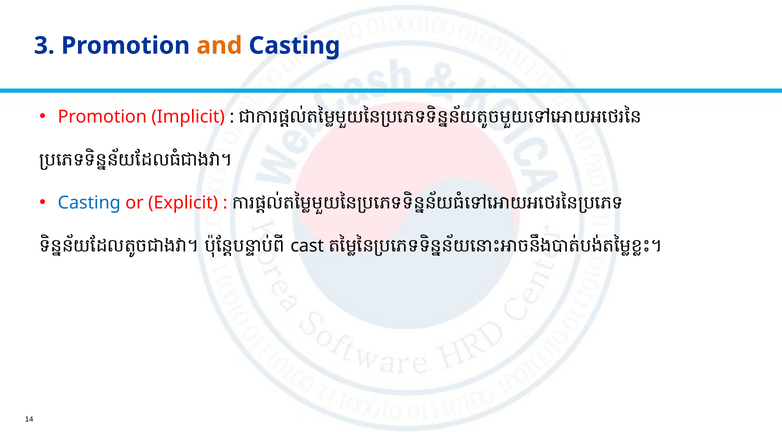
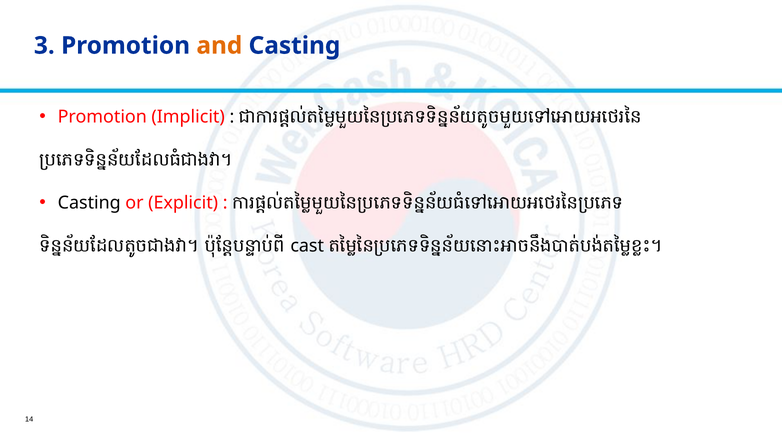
Casting colour: blue -> black (89, 203)
